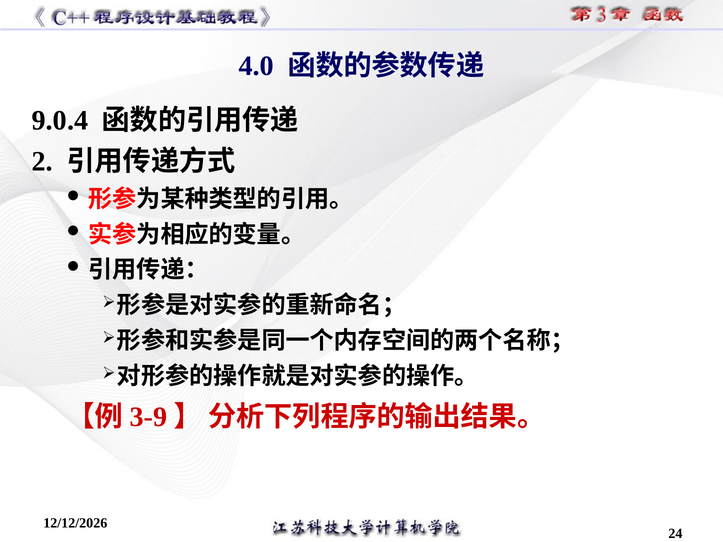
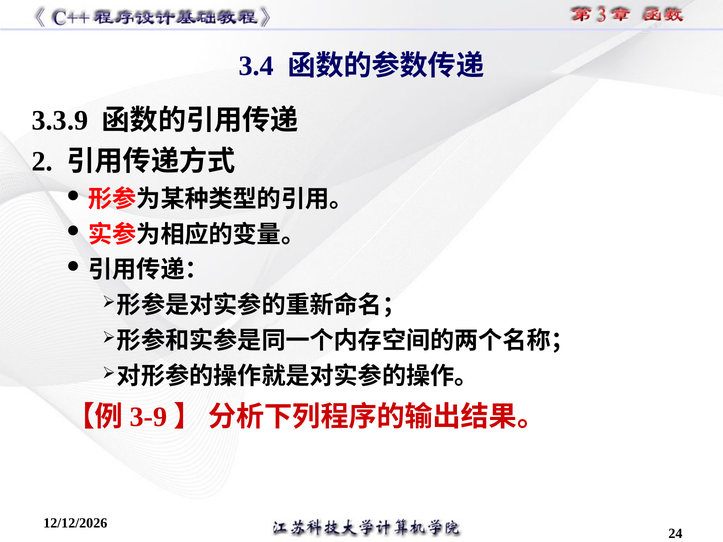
4.0: 4.0 -> 3.4 (256, 66)
9.0.4: 9.0.4 -> 3.3.9 (60, 120)
